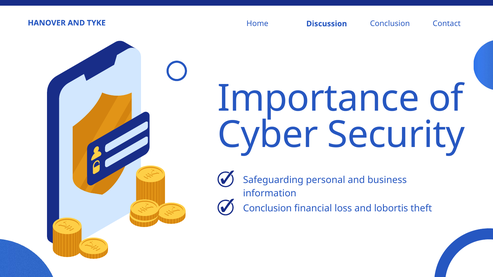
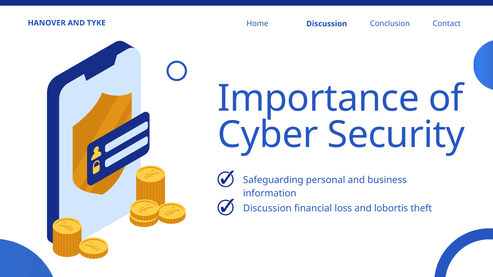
Conclusion: Conclusion -> Discussion (267, 208)
